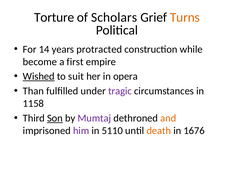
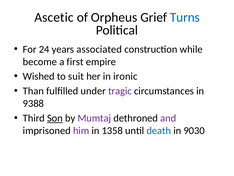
Torture: Torture -> Ascetic (54, 17)
Scholars: Scholars -> Orpheus (114, 17)
Turns colour: orange -> blue (185, 17)
14: 14 -> 24 (44, 49)
protracted: protracted -> associated (99, 49)
Wished underline: present -> none (39, 76)
opera: opera -> ironic (125, 76)
1158: 1158 -> 9388 (33, 103)
and colour: orange -> purple (168, 118)
5110: 5110 -> 1358 (112, 130)
death colour: orange -> blue (159, 130)
1676: 1676 -> 9030 (194, 130)
